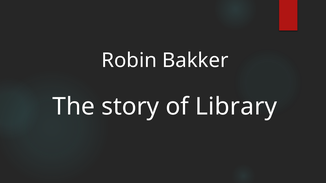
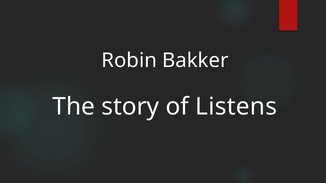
Library: Library -> Listens (236, 107)
